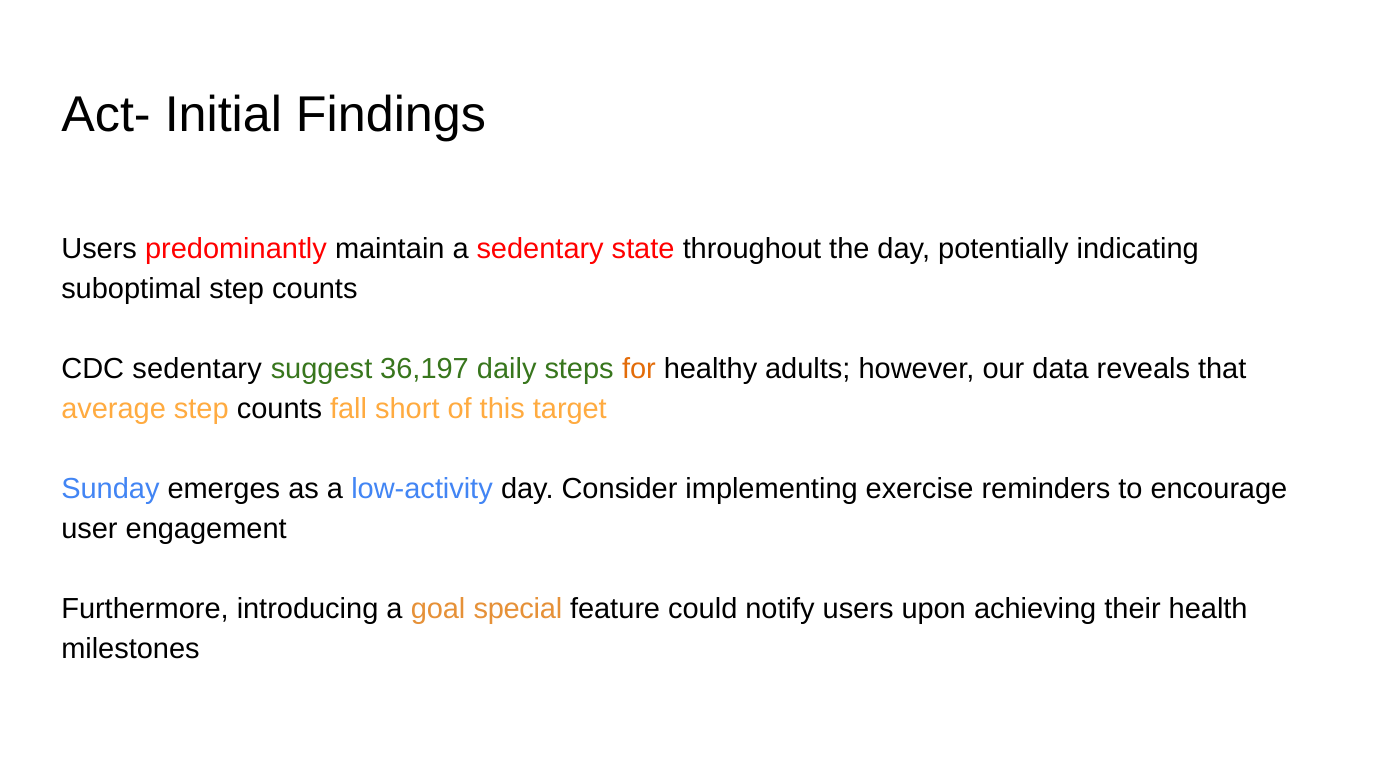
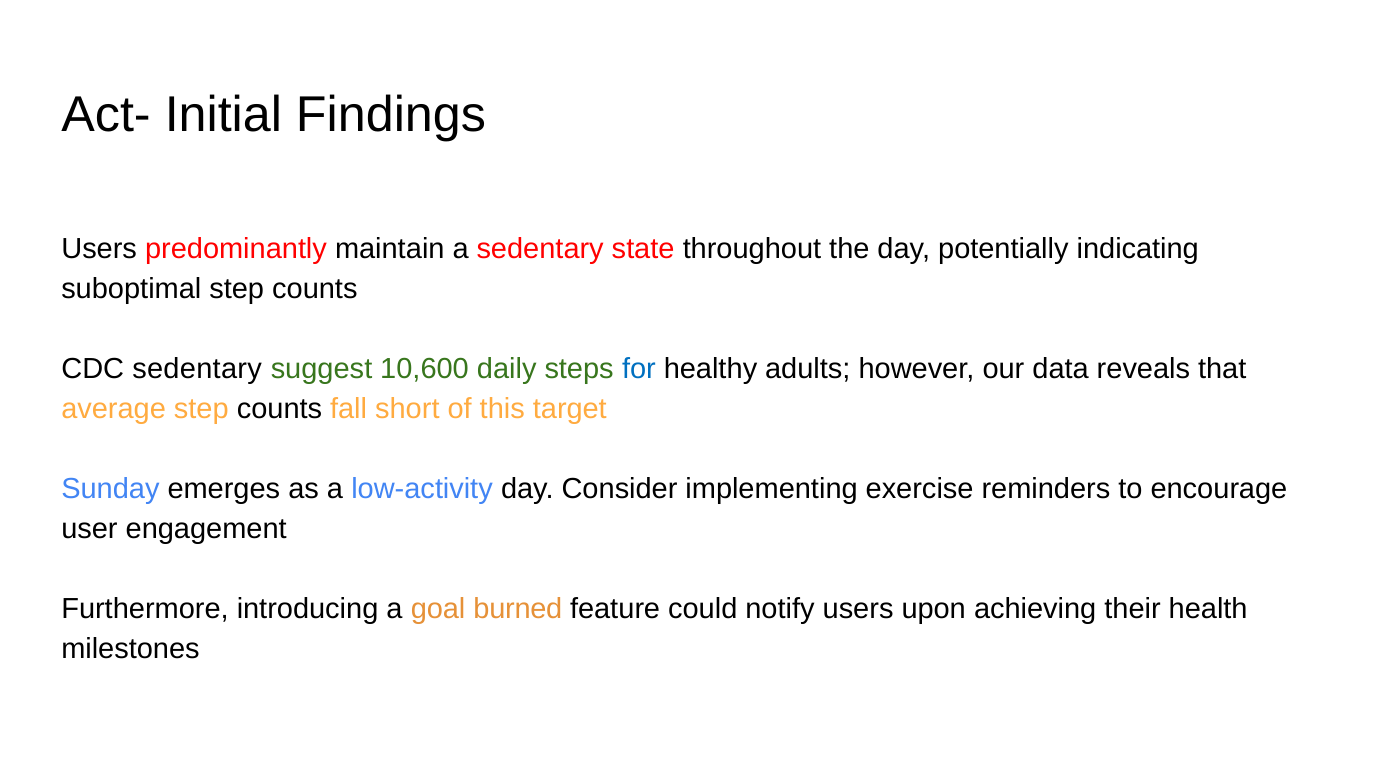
36,197: 36,197 -> 10,600 (425, 369)
for colour: orange -> blue (639, 369)
special: special -> burned (518, 609)
